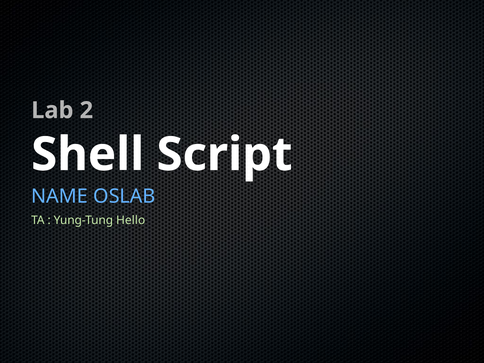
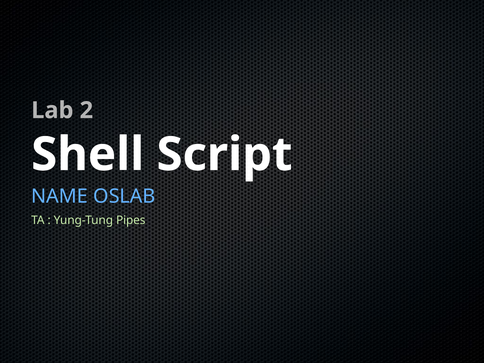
Hello: Hello -> Pipes (131, 220)
